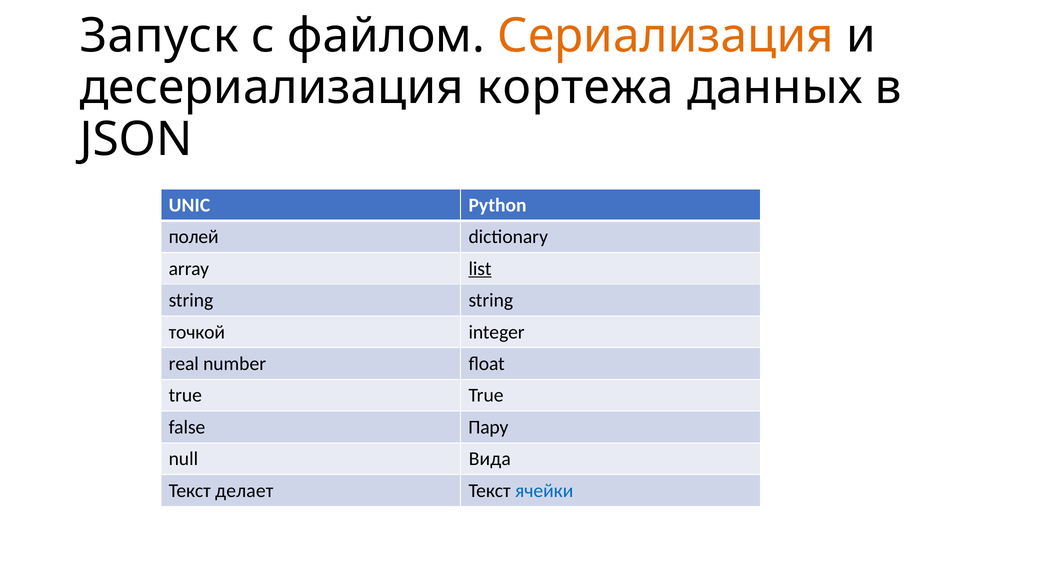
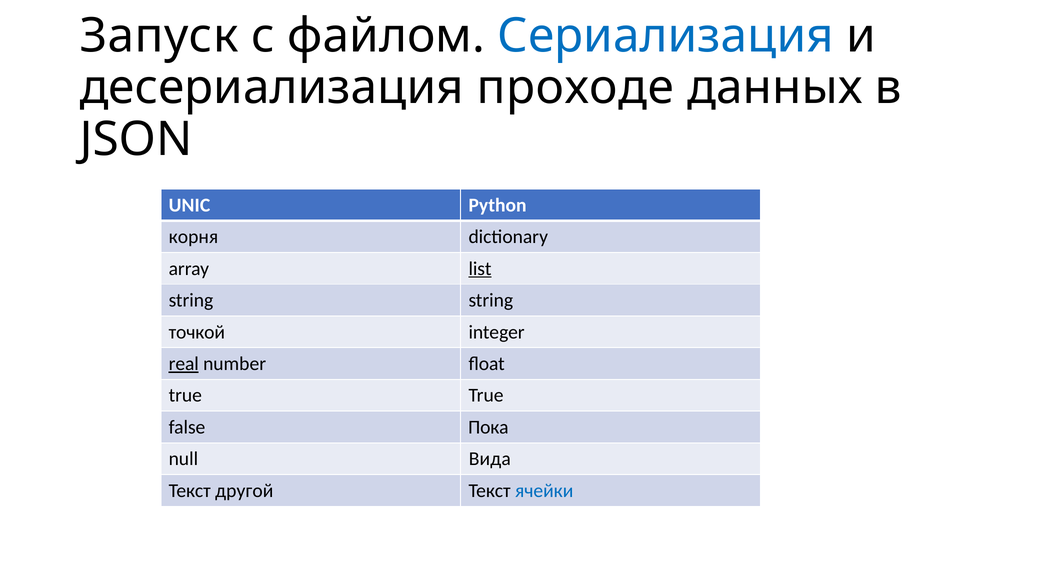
Сериализация colour: orange -> blue (666, 36)
кортежа: кортежа -> проходе (575, 88)
полей: полей -> корня (193, 237)
real underline: none -> present (184, 364)
Пару: Пару -> Пока (488, 427)
делает: делает -> другой (244, 490)
